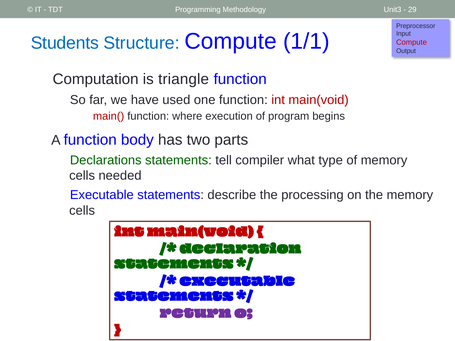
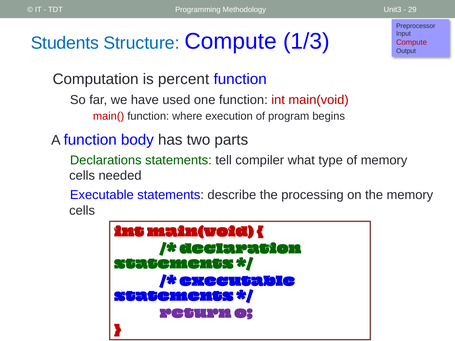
1/1: 1/1 -> 1/3 (306, 41)
triangle: triangle -> percent (184, 79)
